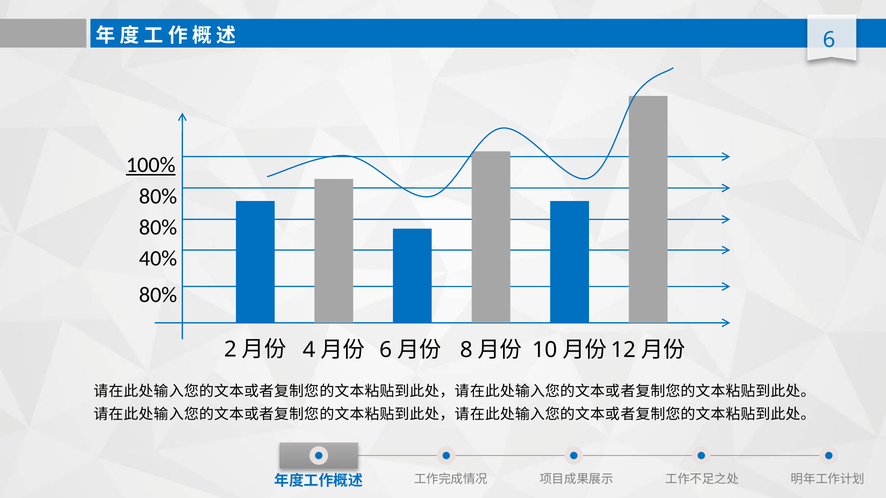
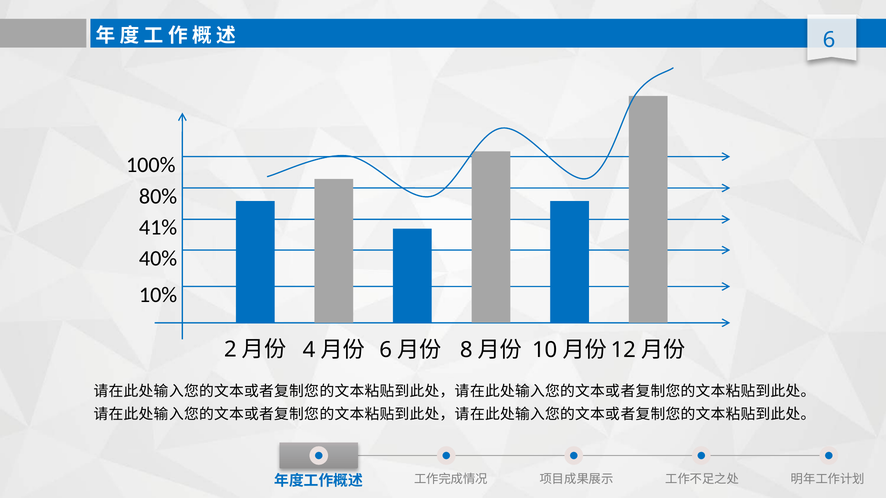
100% underline: present -> none (151, 165)
80%: 80% -> 41% (158, 228)
80%: 80% -> 10% (158, 295)
